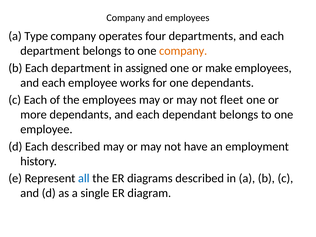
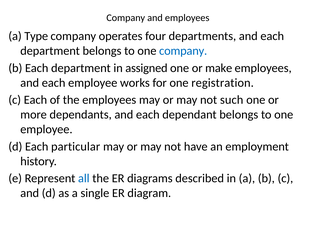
company colour: orange -> blue (183, 51)
one dependants: dependants -> registration (223, 83)
fleet: fleet -> such (232, 100)
Each described: described -> particular (76, 147)
